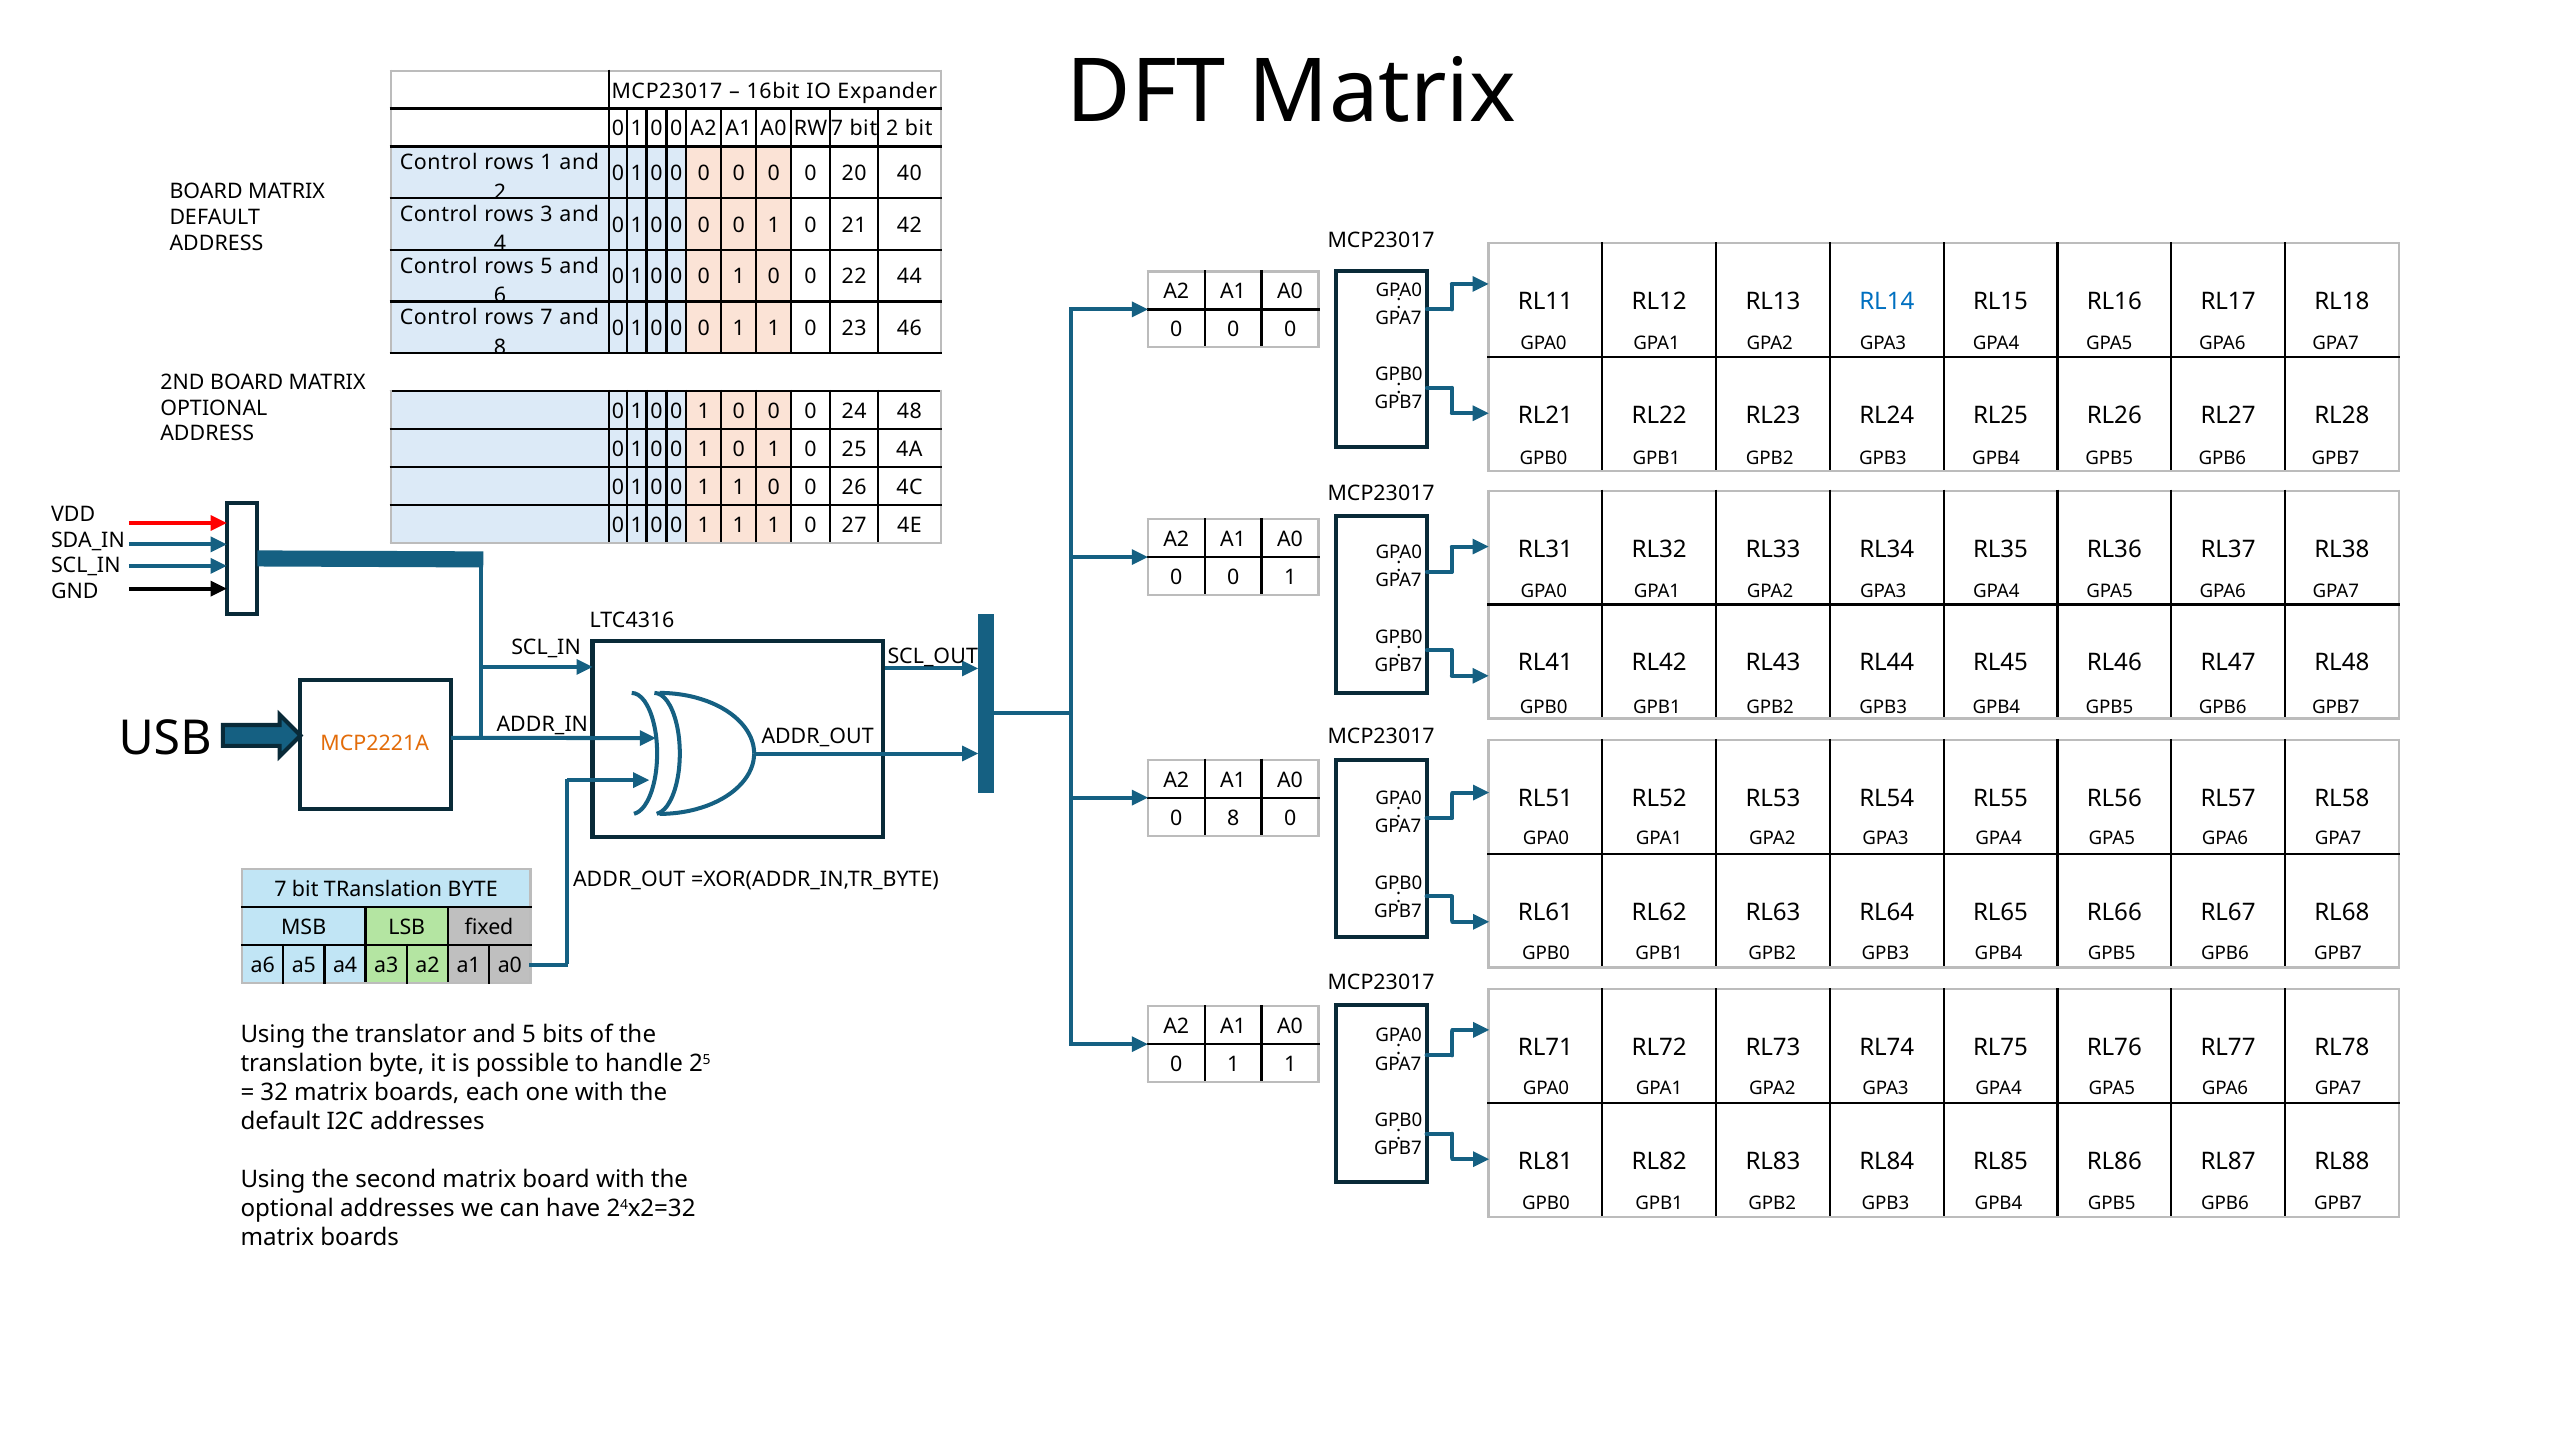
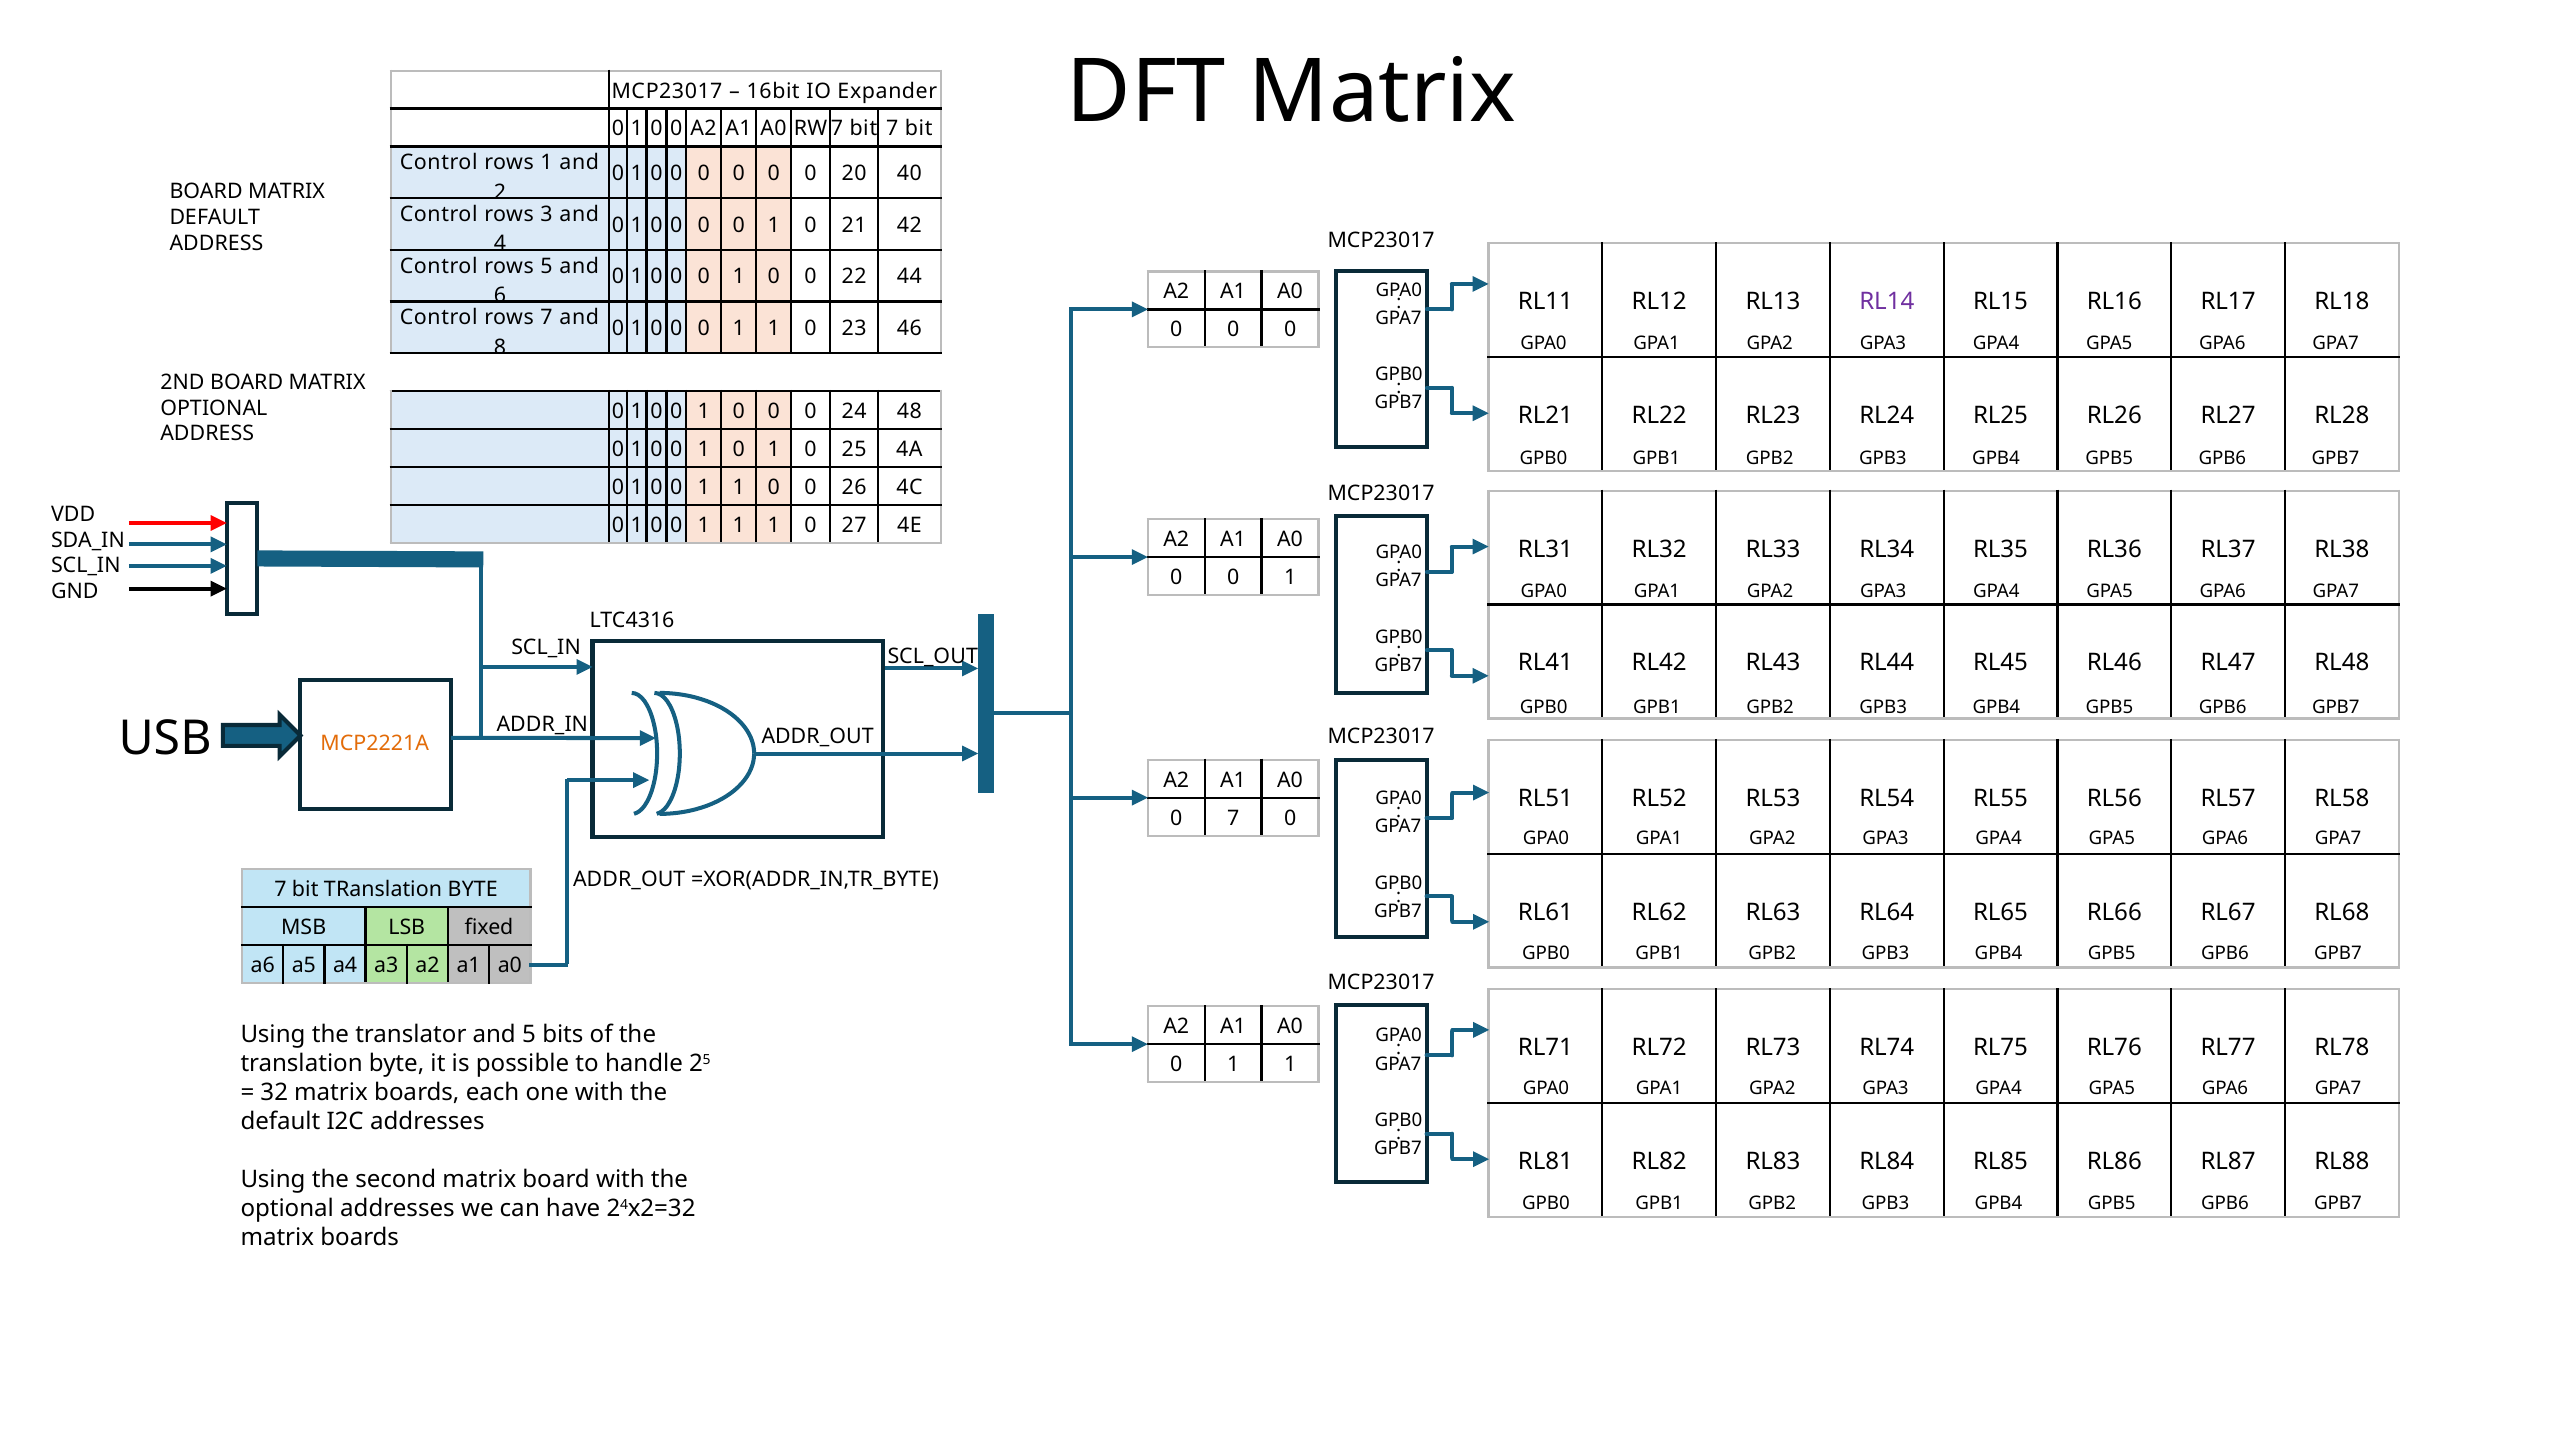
bit 2: 2 -> 7 (892, 129)
RL14 colour: blue -> purple (1887, 301)
0 8: 8 -> 7 (1233, 818)
